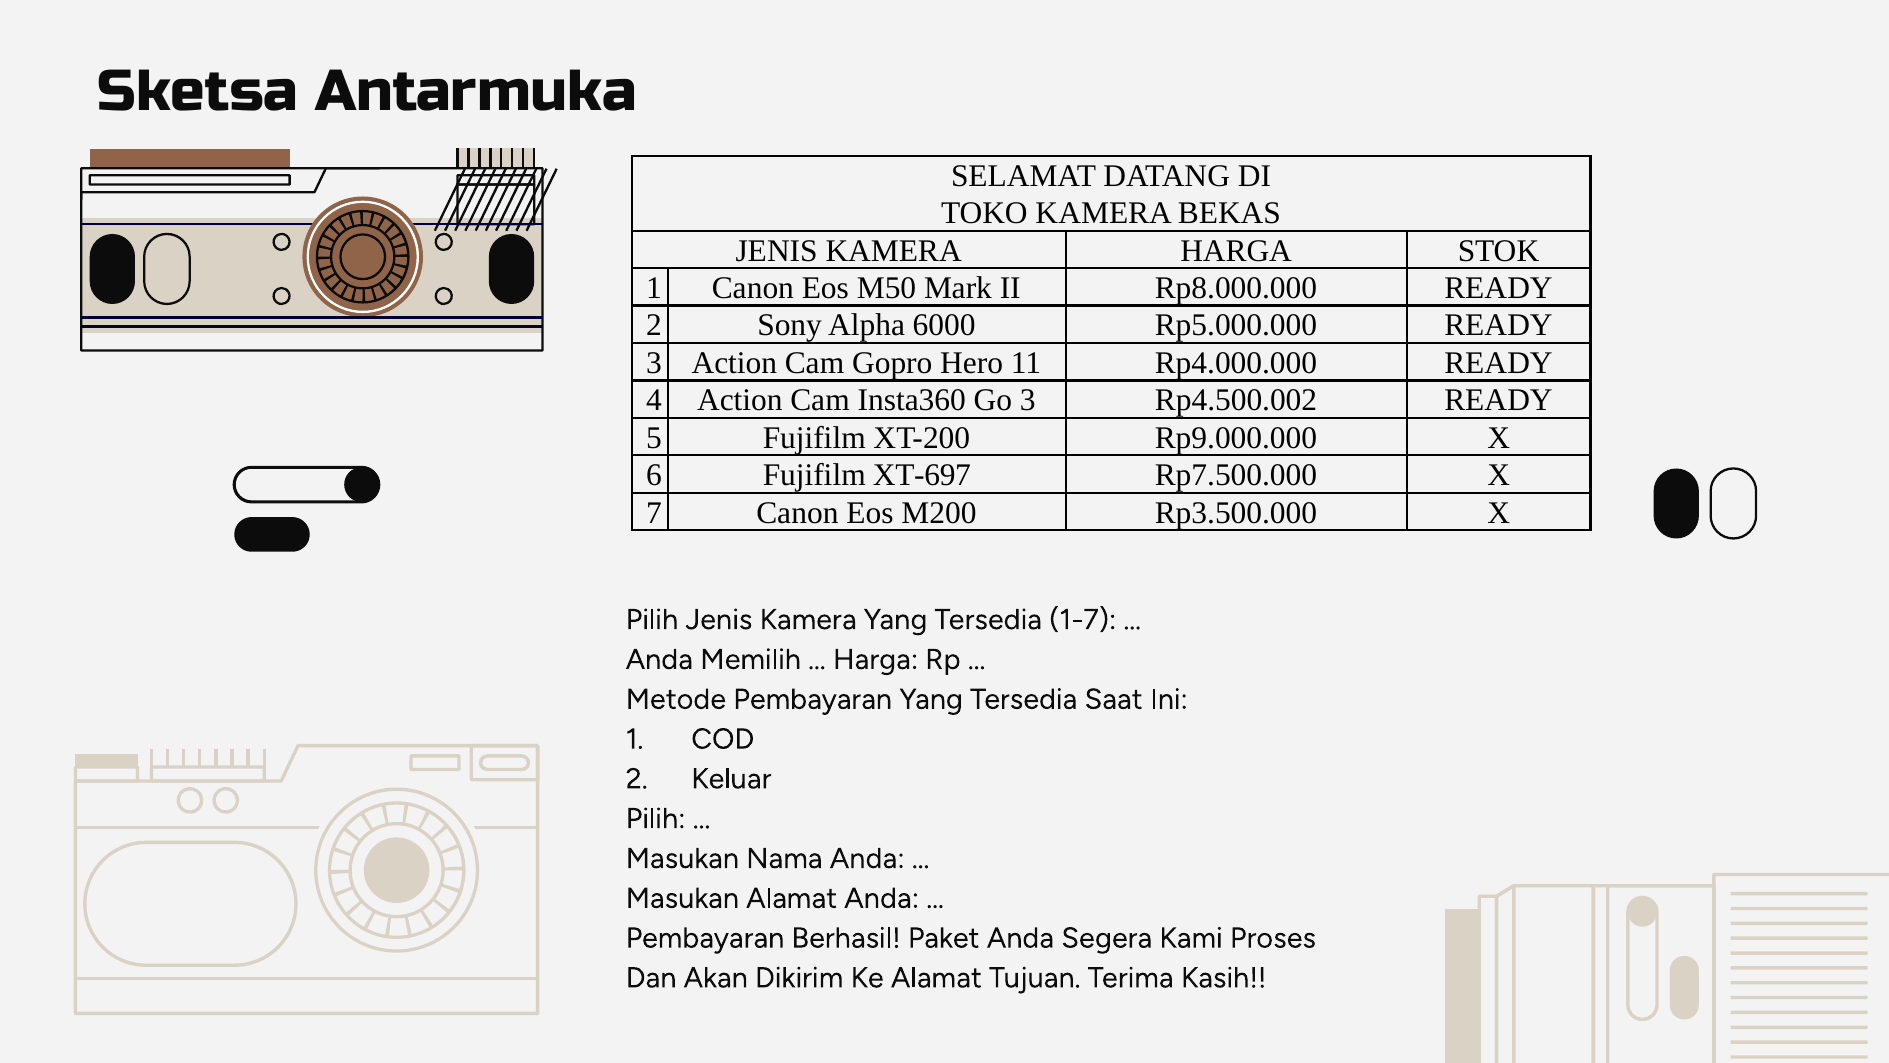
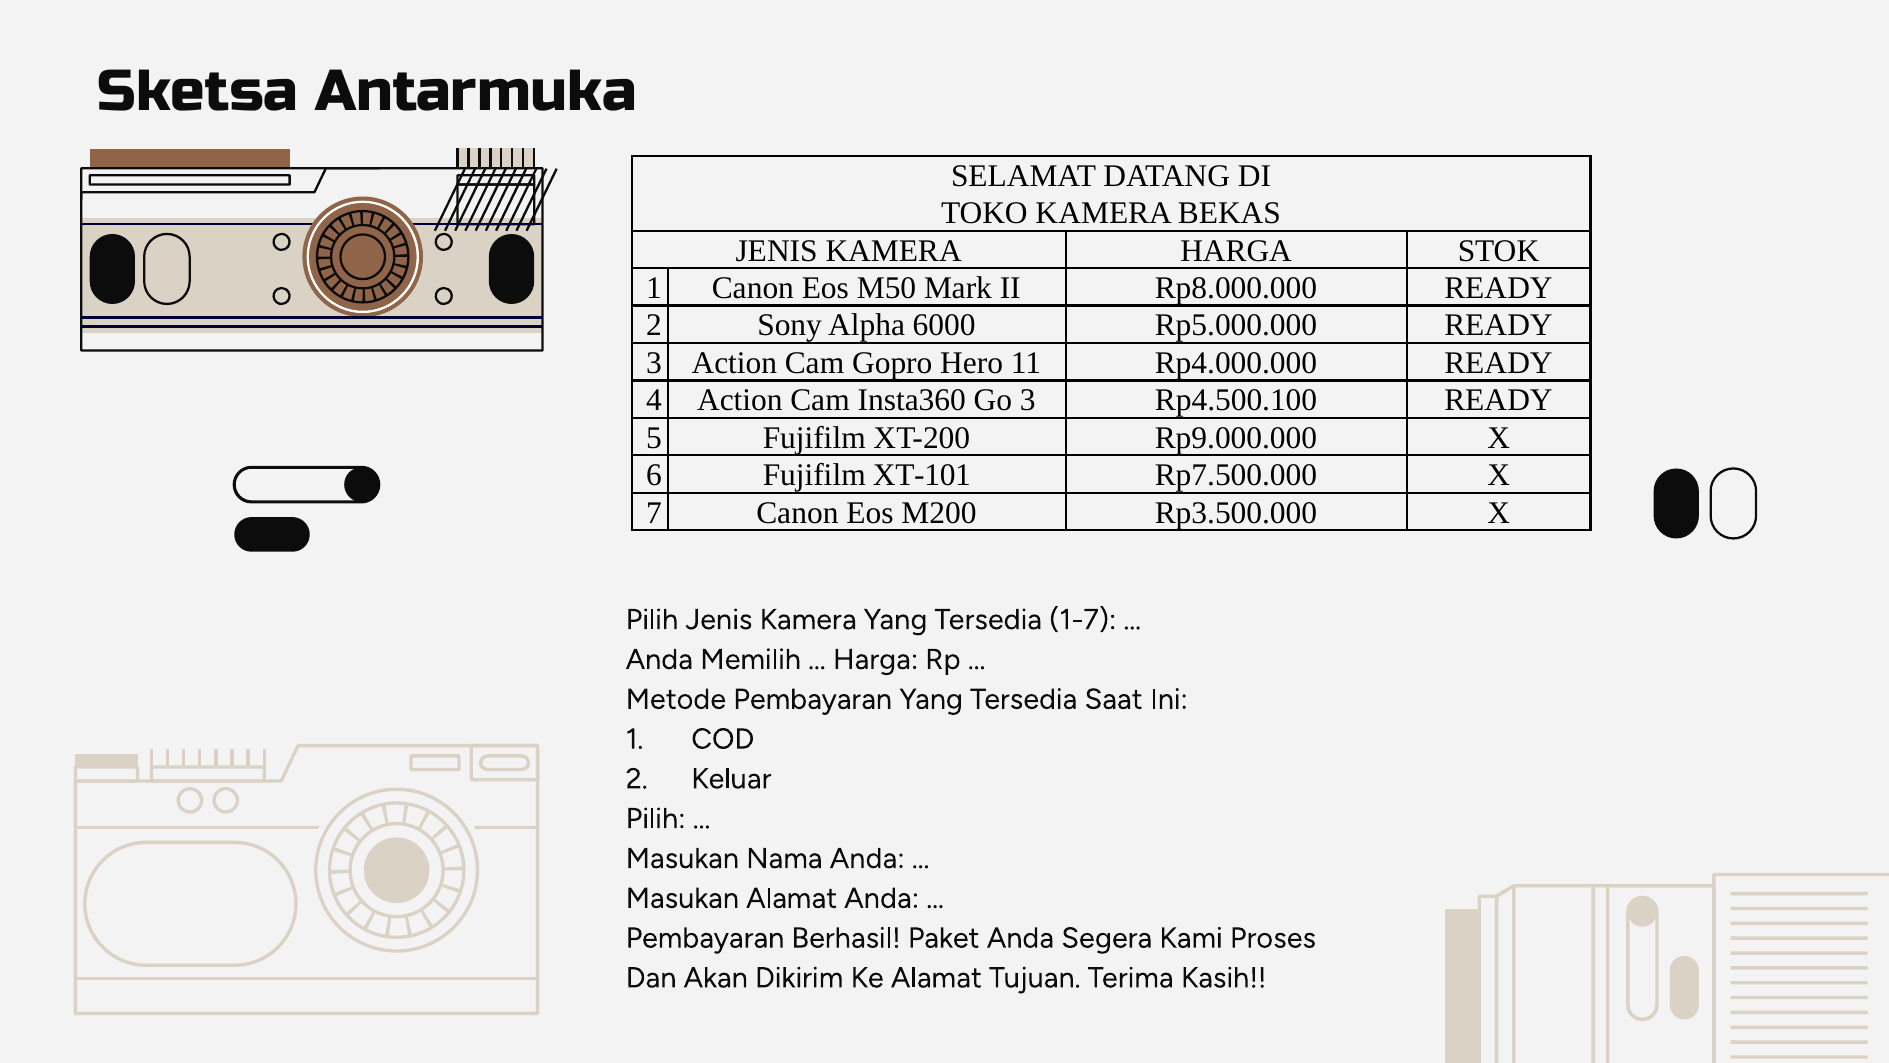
Rp4.500.002: Rp4.500.002 -> Rp4.500.100 (1236, 400)
XT-697: XT-697 -> XT-101 (922, 475)
